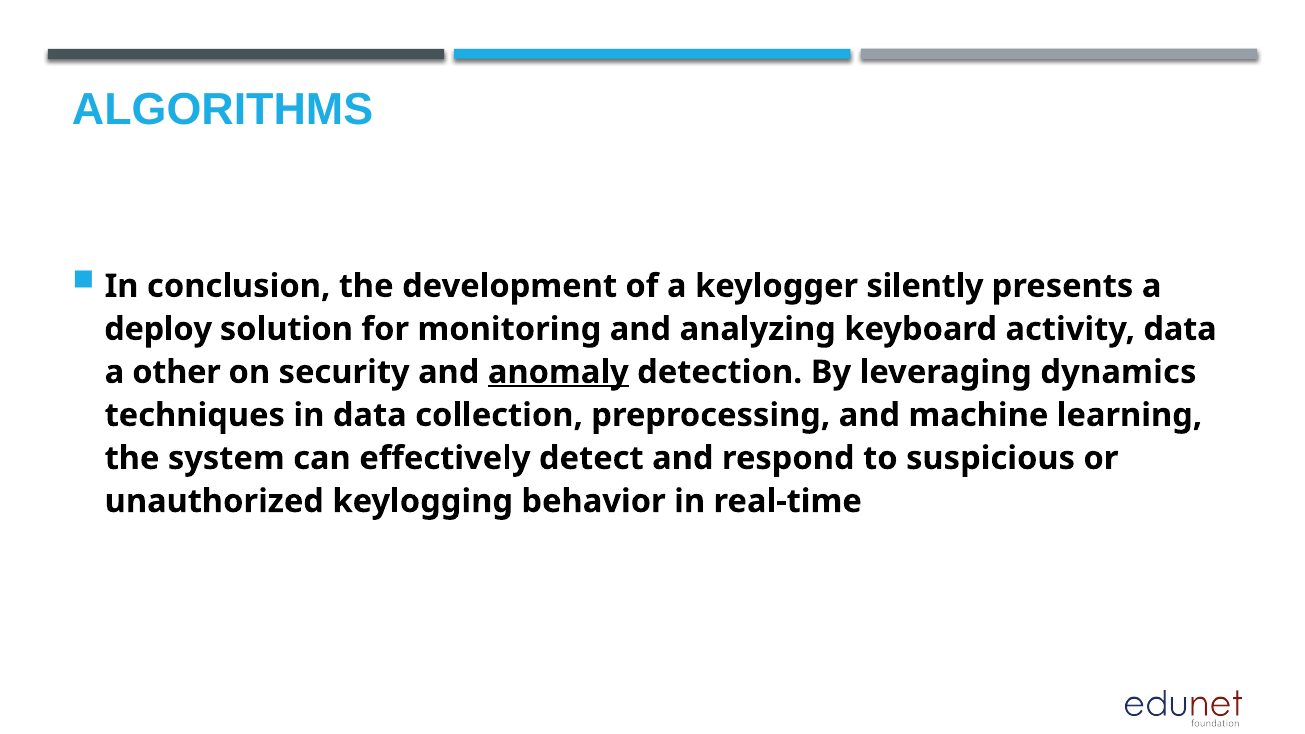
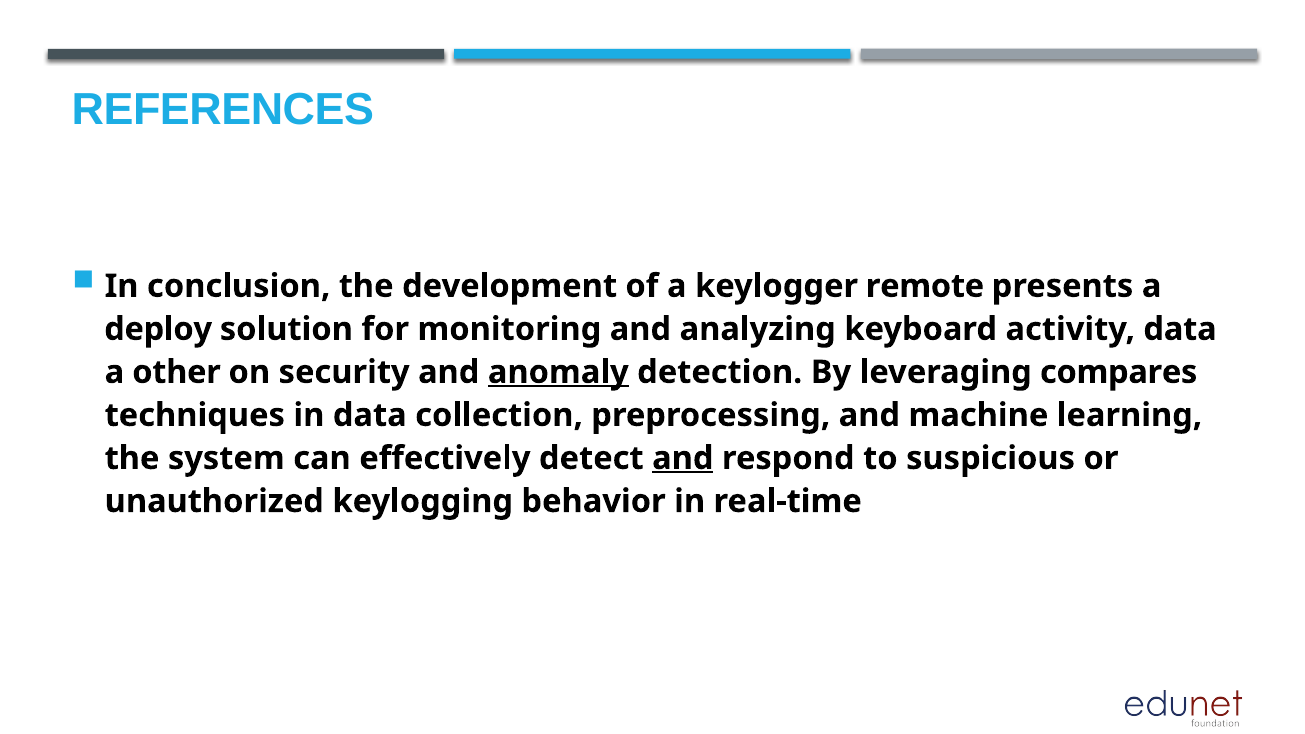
ALGORITHMS: ALGORITHMS -> REFERENCES (223, 110)
silently: silently -> remote (925, 286)
dynamics: dynamics -> compares (1119, 372)
and underline: none -> present (683, 458)
